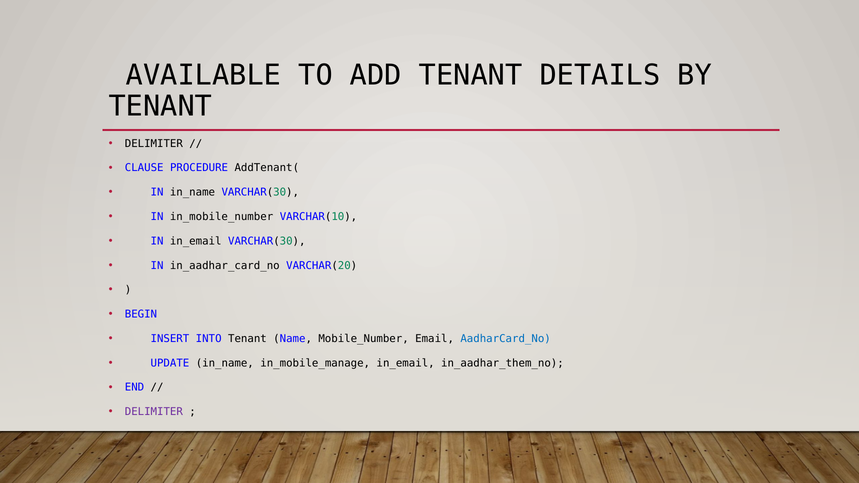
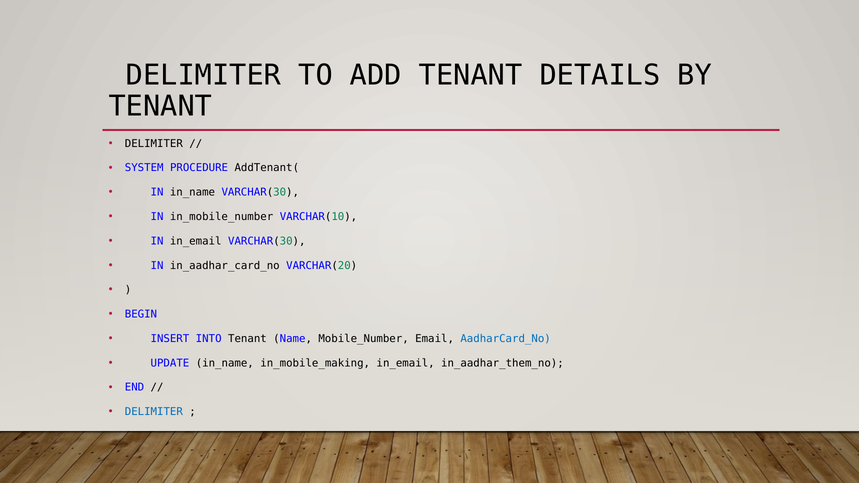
AVAILABLE: AVAILABLE -> DELIMITER (203, 75)
CLAUSE: CLAUSE -> SYSTEM (144, 168)
in_mobile_manage: in_mobile_manage -> in_mobile_making (315, 363)
DELIMITER colour: purple -> blue (154, 412)
